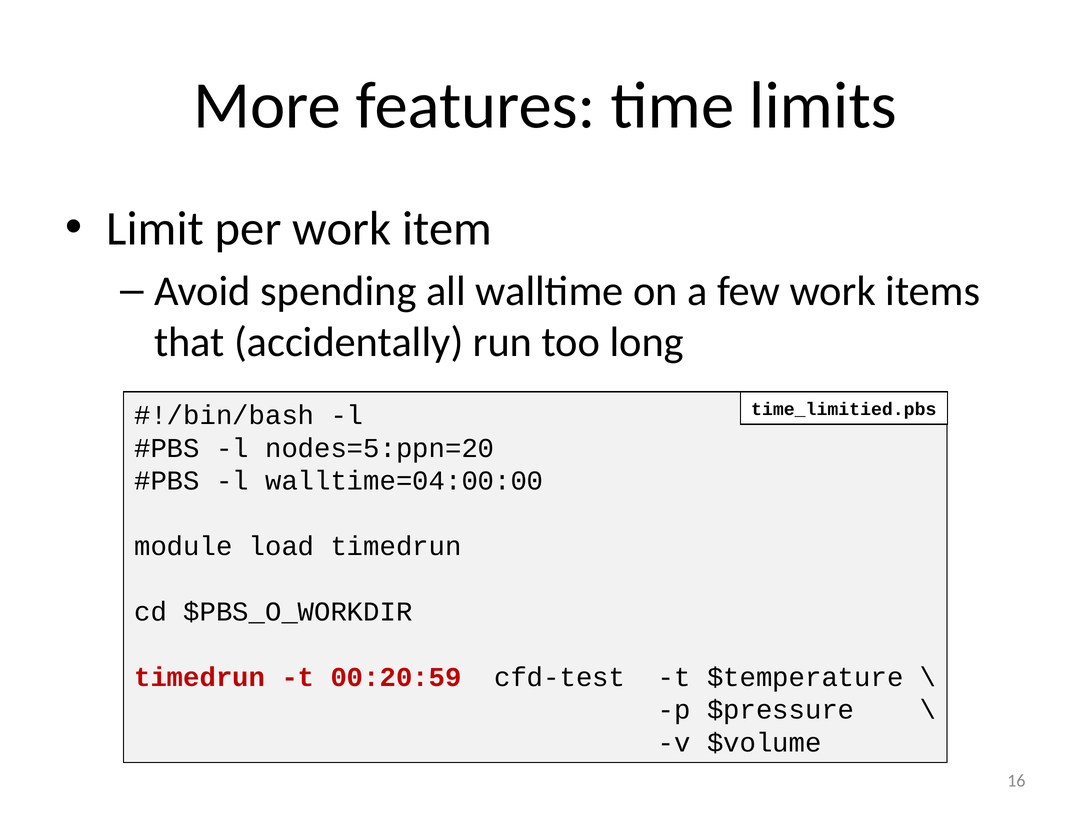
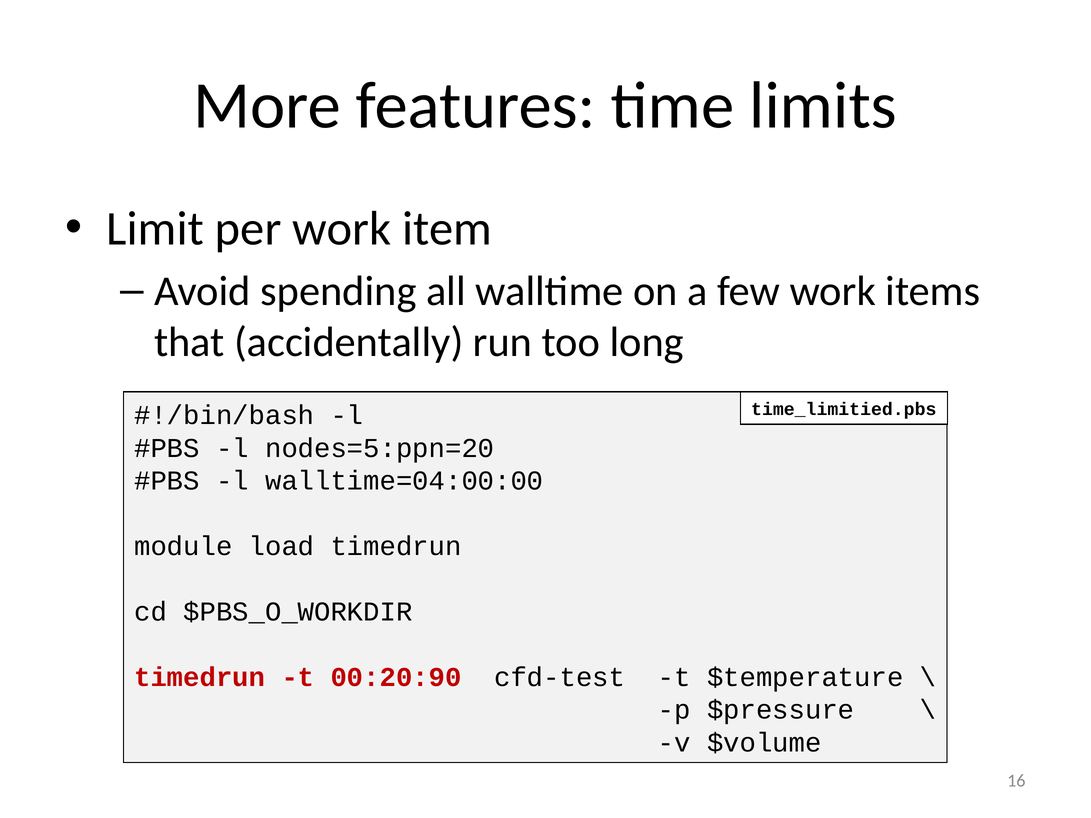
00:20:59: 00:20:59 -> 00:20:90 (396, 677)
